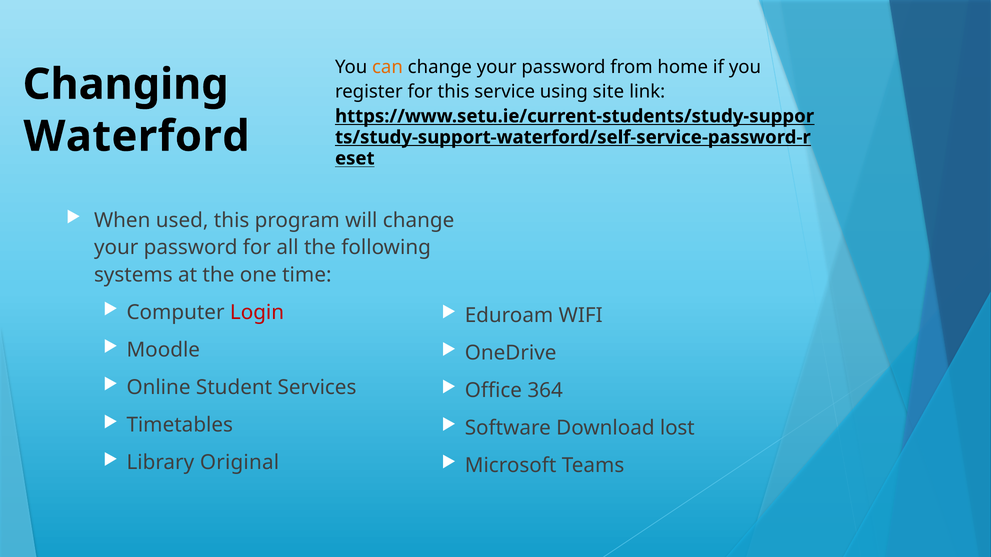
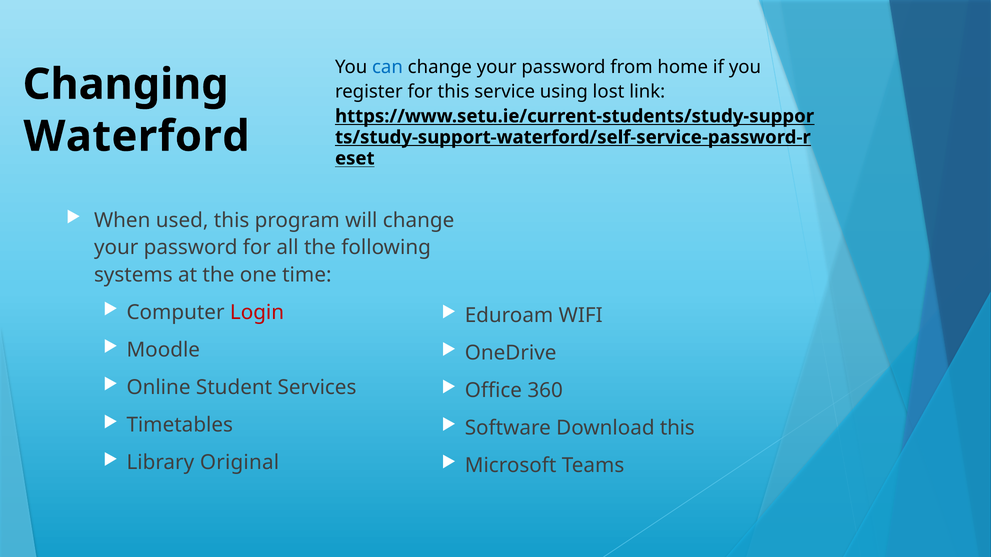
can colour: orange -> blue (387, 67)
site: site -> lost (609, 91)
364: 364 -> 360 (545, 391)
Download lost: lost -> this (677, 428)
